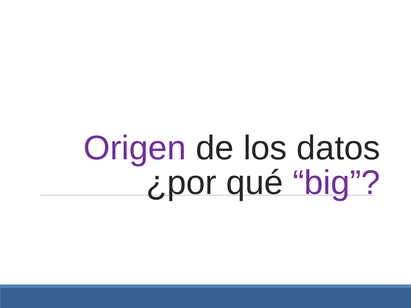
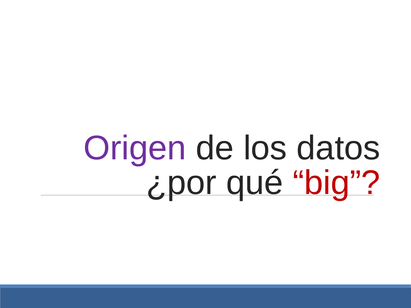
big colour: purple -> red (337, 183)
